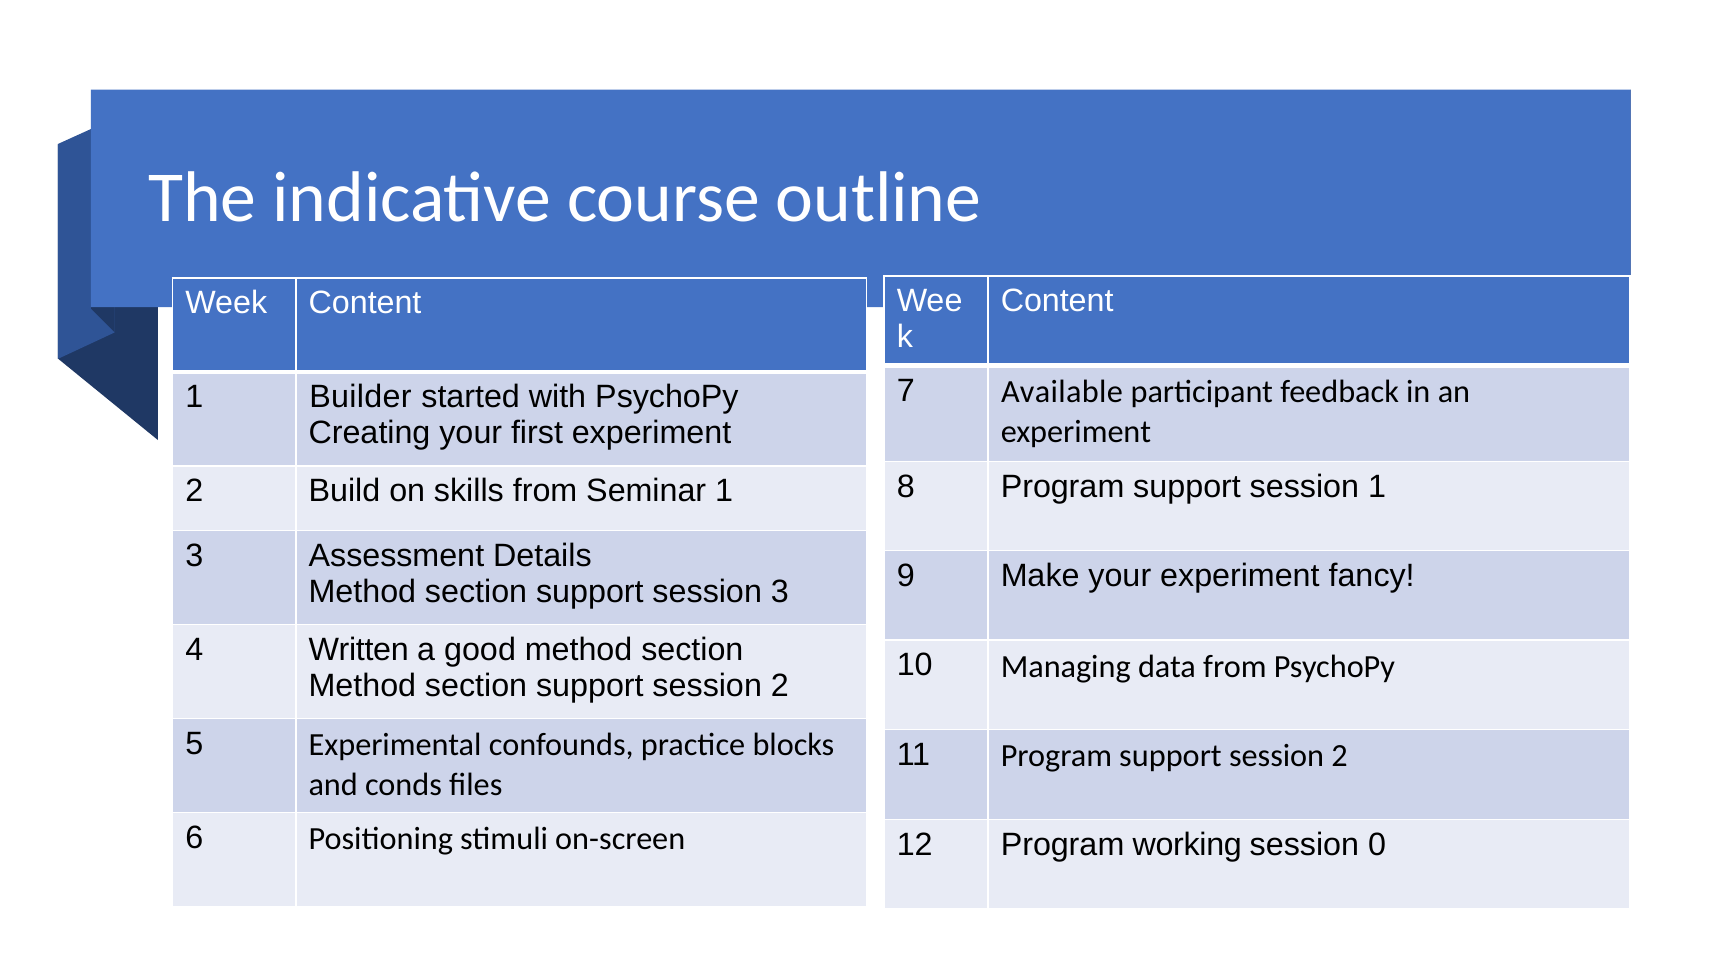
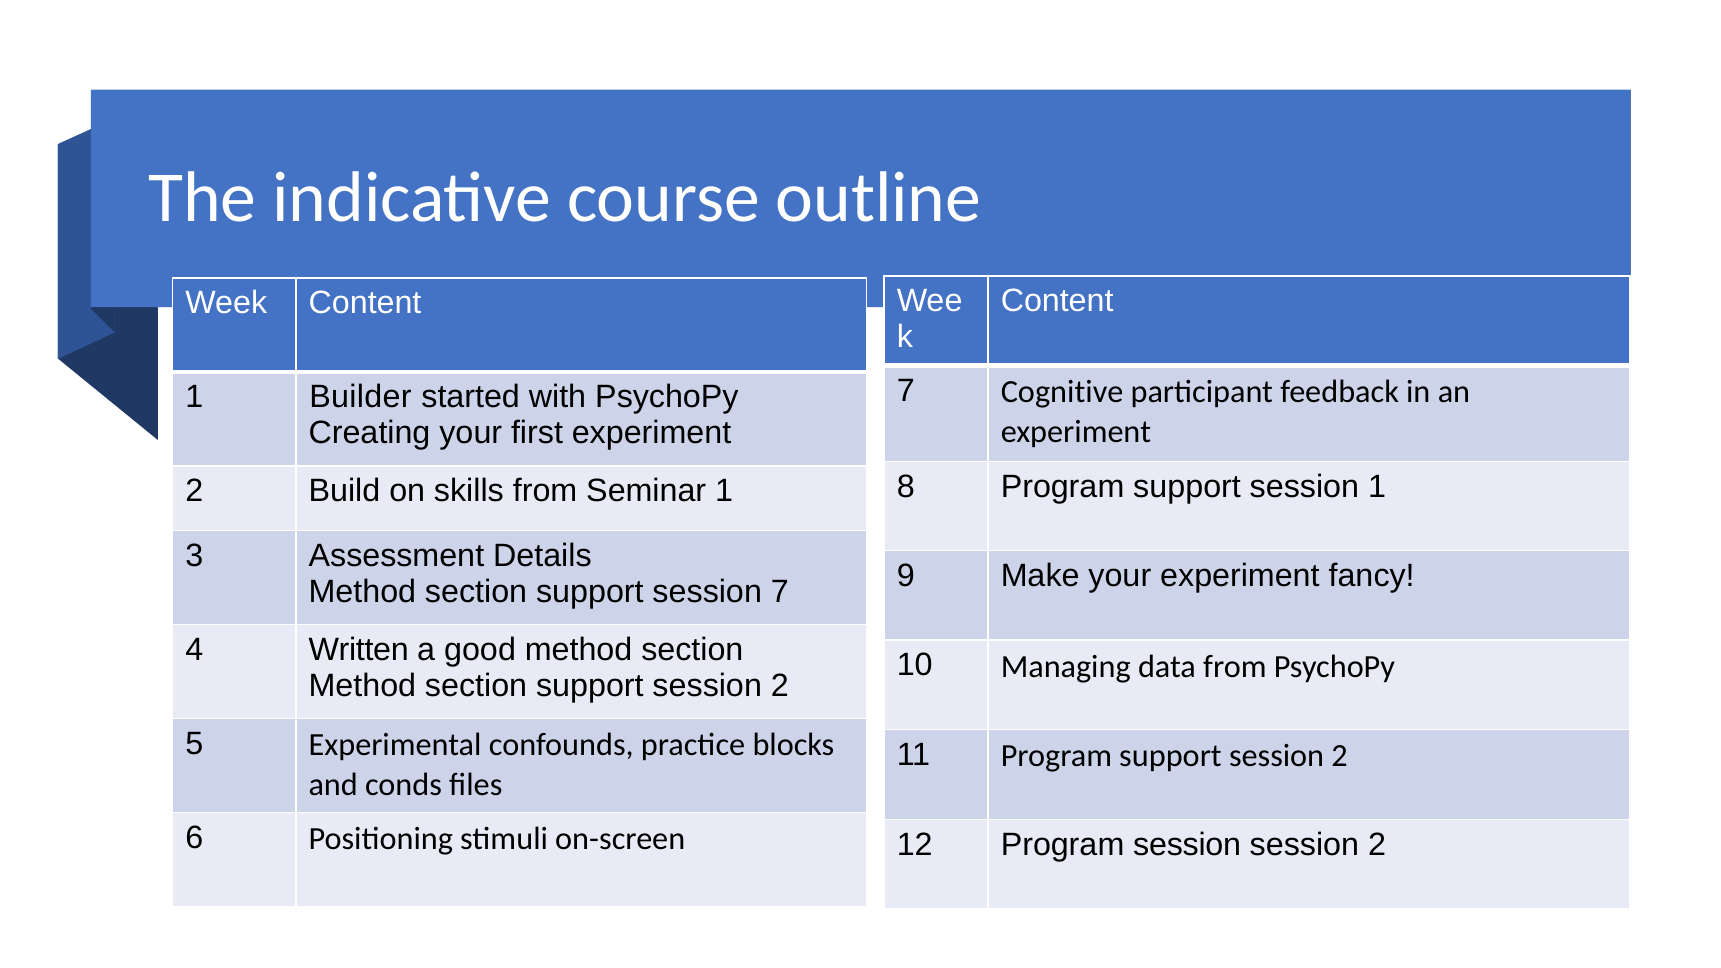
Available: Available -> Cognitive (1062, 392)
session 3: 3 -> 7 (780, 592)
Program working: working -> session (1187, 844)
0: 0 -> 2 (1377, 844)
